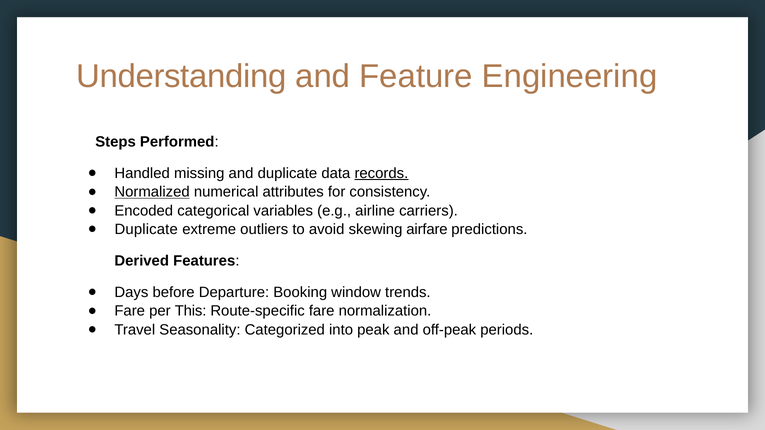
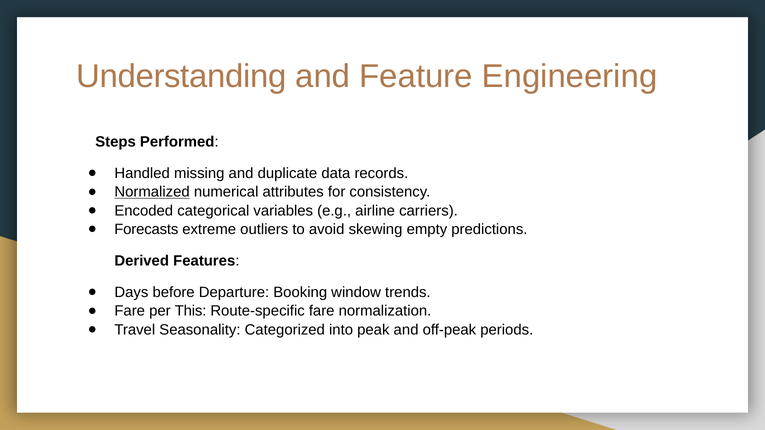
records underline: present -> none (381, 173)
Duplicate: Duplicate -> Forecasts (146, 229)
airfare: airfare -> empty (427, 229)
